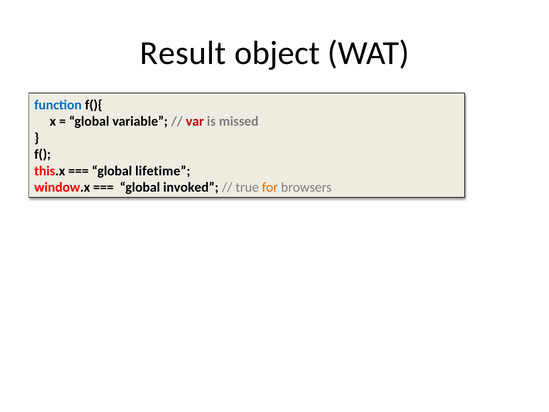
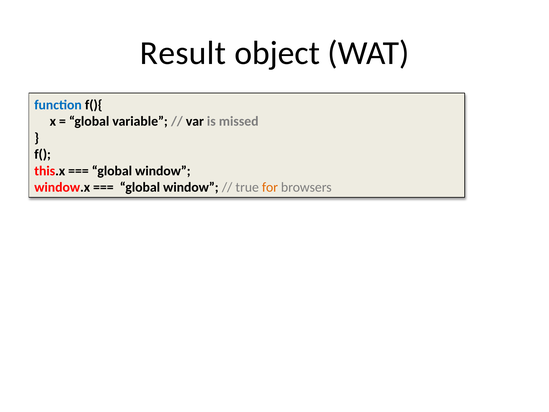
var colour: red -> black (195, 121)
lifetime: lifetime -> window (163, 171)
invoked: invoked -> window (191, 187)
